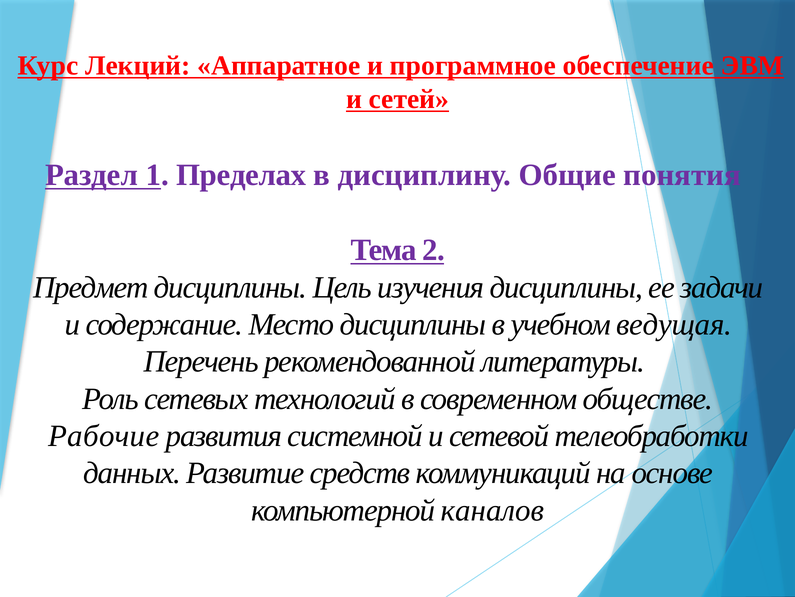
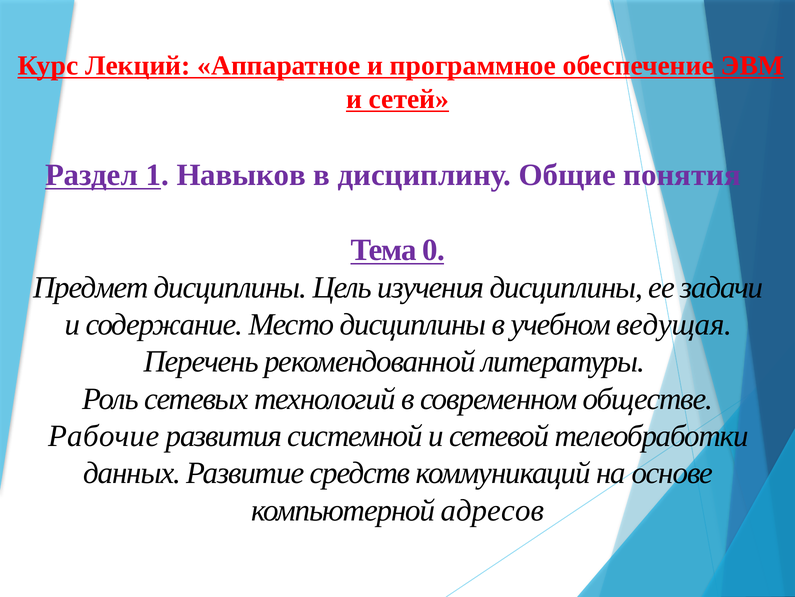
Пределах: Пределах -> Навыков (241, 175)
2: 2 -> 0 (433, 250)
каналов: каналов -> адресов (492, 510)
